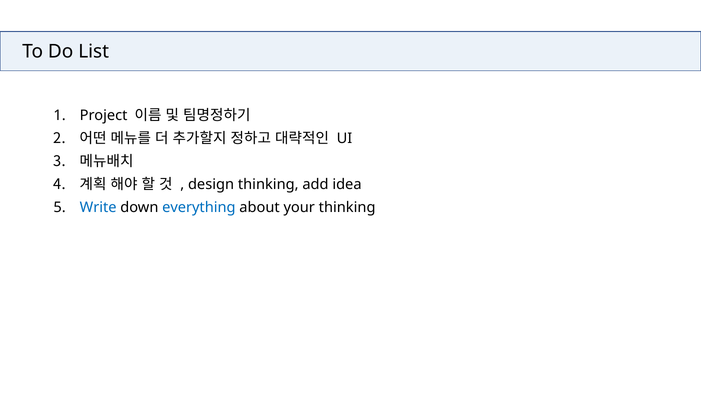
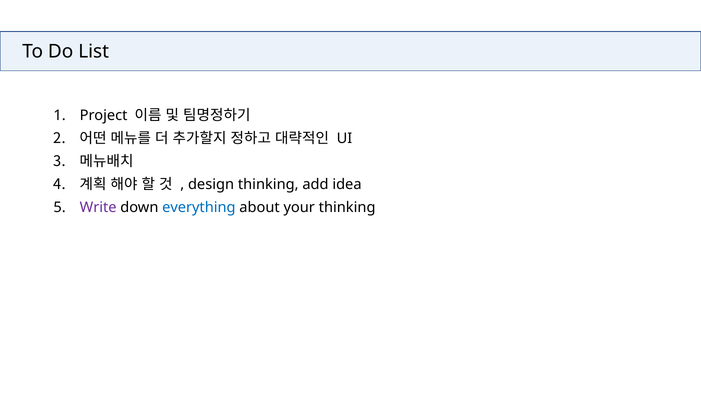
Write colour: blue -> purple (98, 208)
